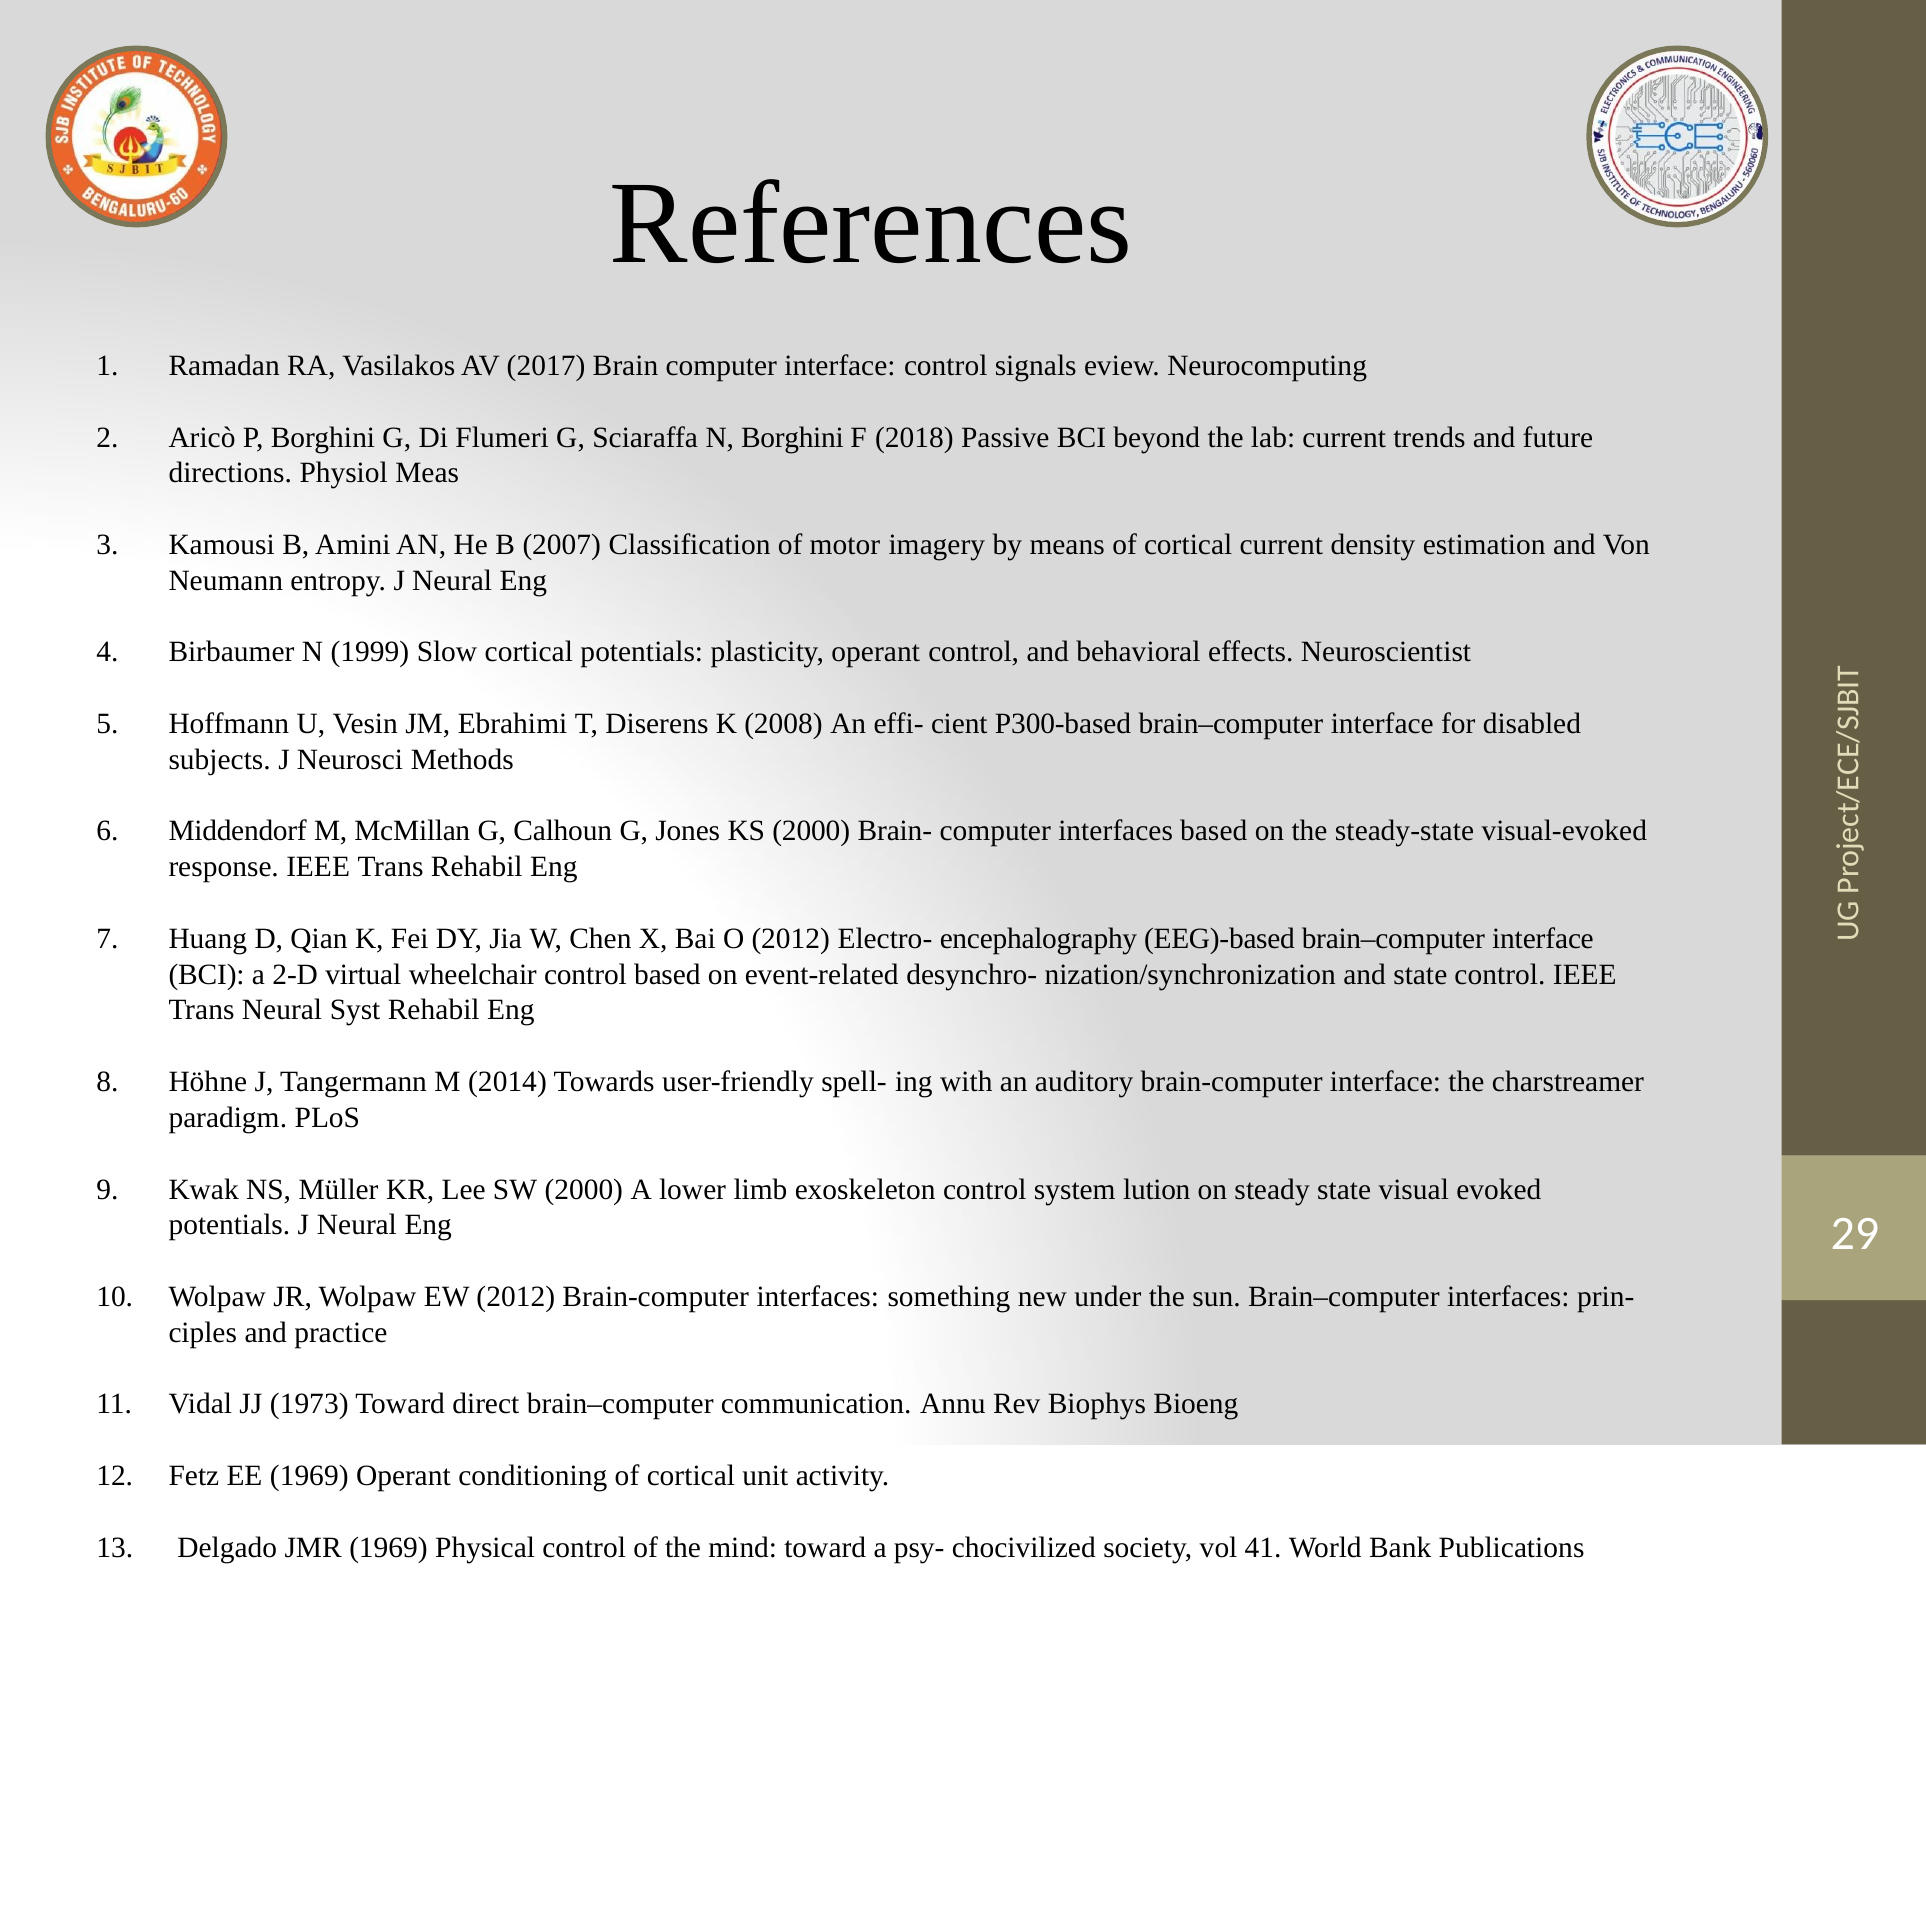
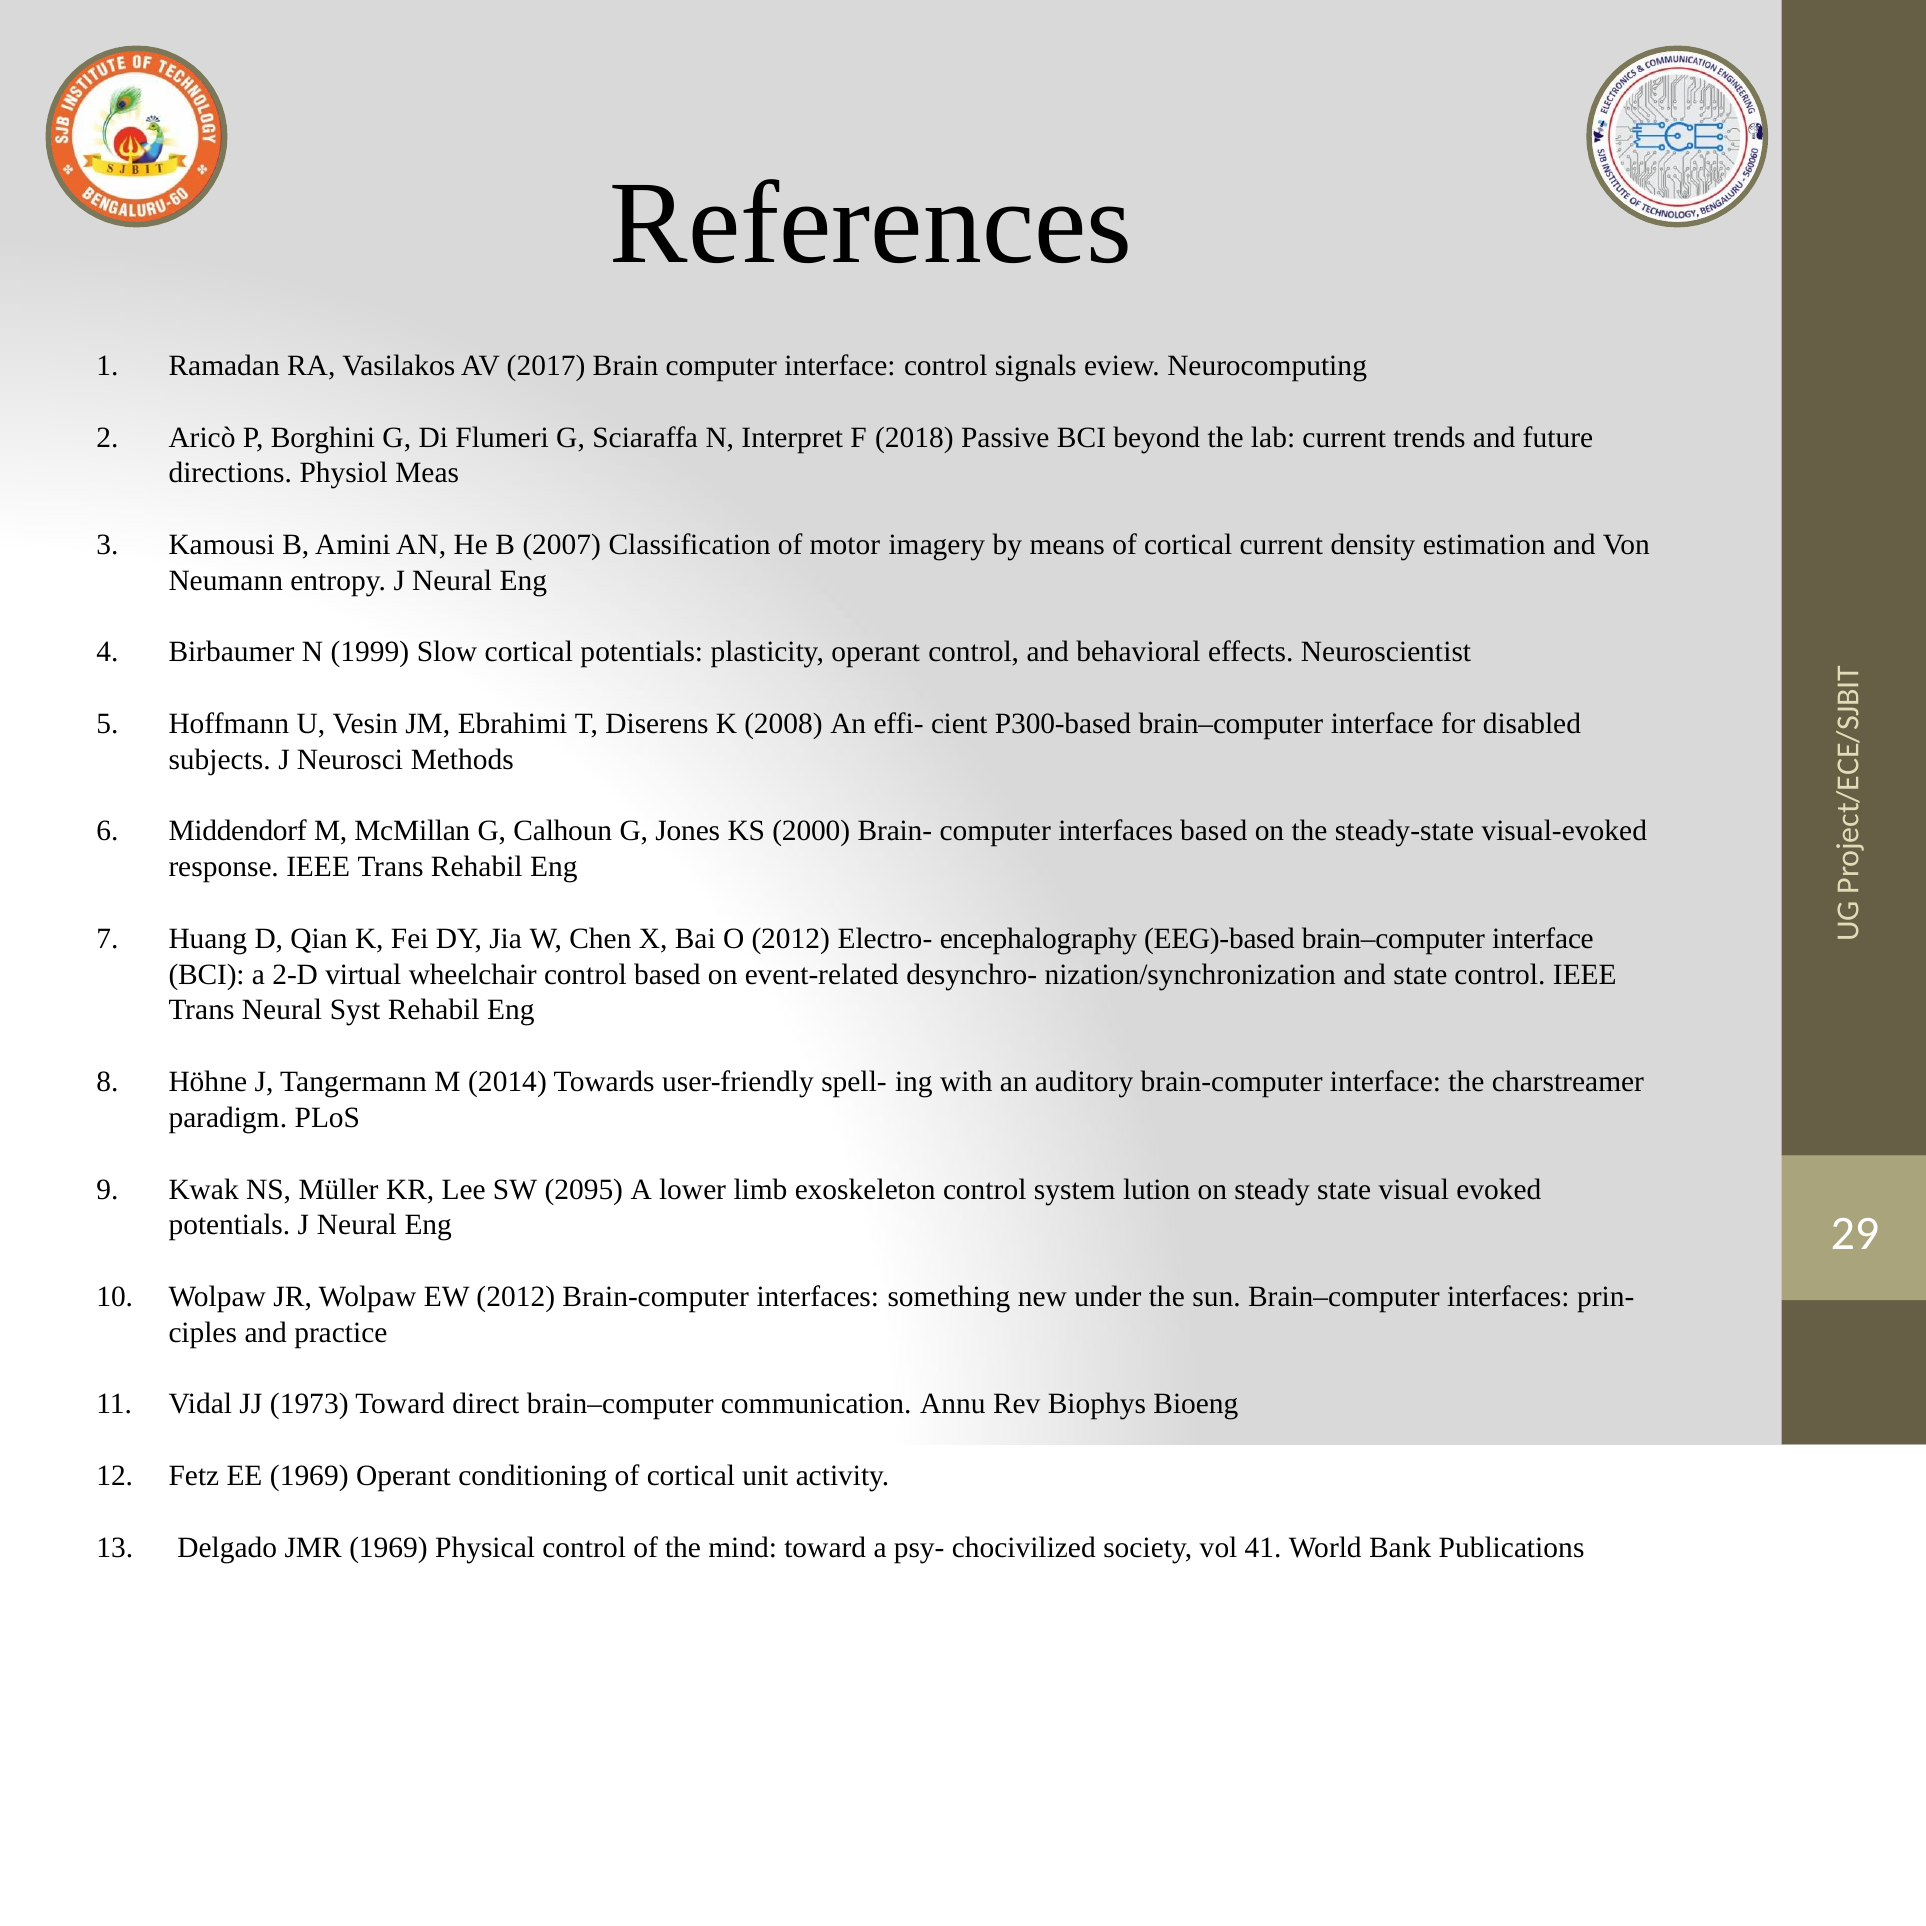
N Borghini: Borghini -> Interpret (792, 437)
SW 2000: 2000 -> 2095 (584, 1189)
